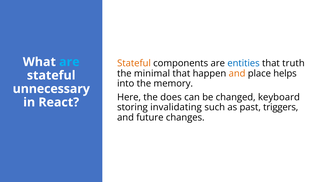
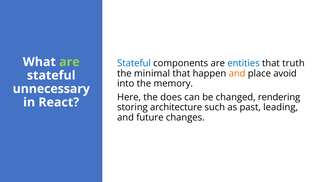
are colour: light blue -> light green (69, 62)
Stateful colour: orange -> blue (134, 63)
helps: helps -> avoid (285, 73)
keyboard: keyboard -> rendering (279, 97)
invalidating: invalidating -> architecture (176, 107)
triggers: triggers -> leading (281, 107)
